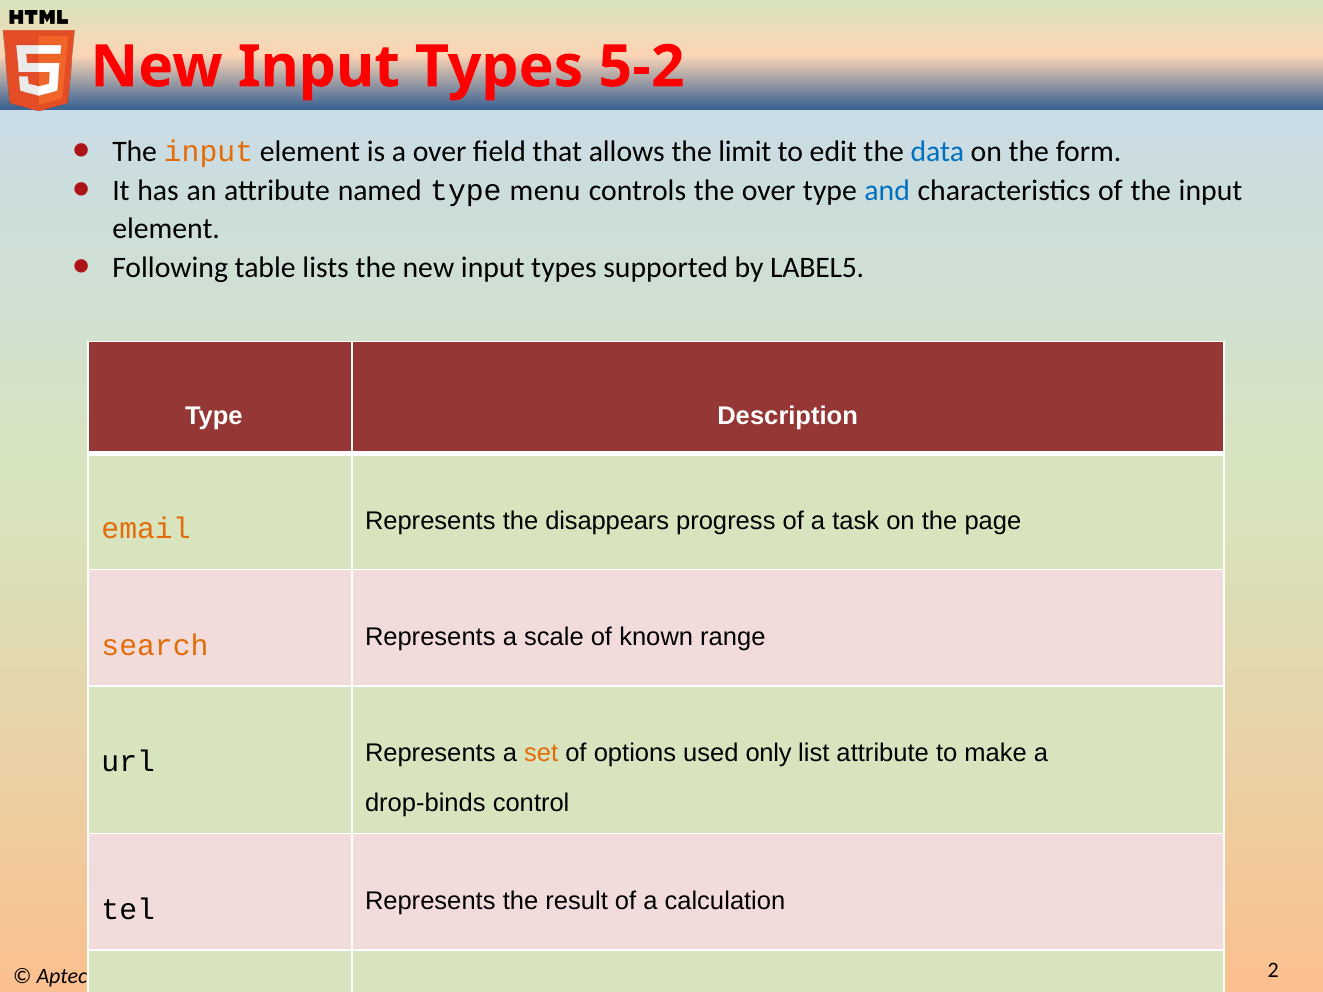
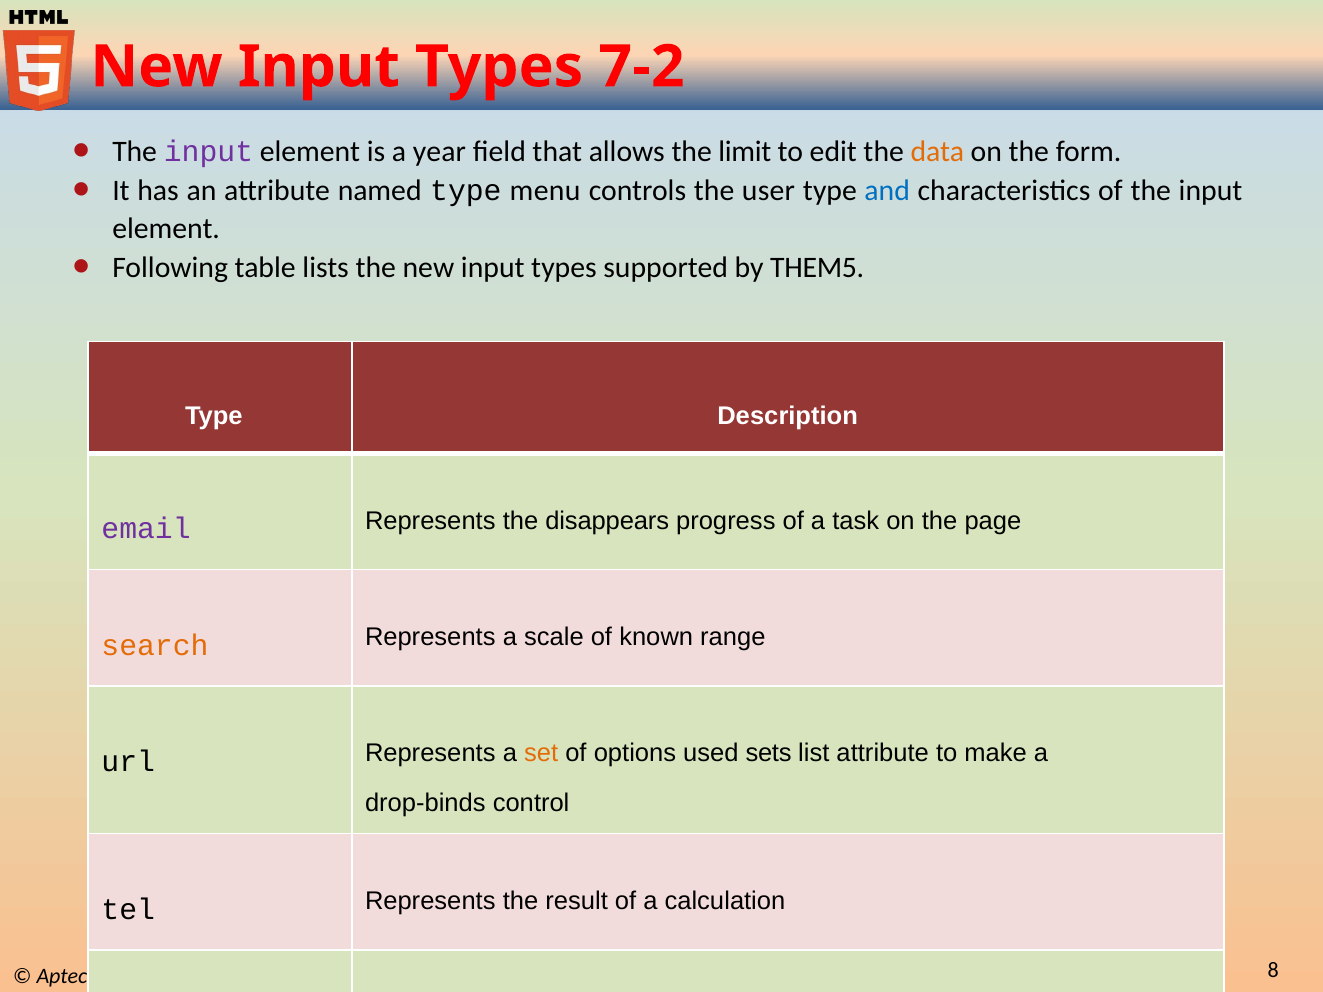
5-2: 5-2 -> 7-2 (642, 67)
input colour: orange -> purple (208, 152)
a over: over -> year (439, 152)
data colour: blue -> orange (937, 152)
the over: over -> user (768, 190)
LABEL5: LABEL5 -> THEM5 (817, 268)
email colour: orange -> purple (146, 529)
only: only -> sets (769, 754)
2: 2 -> 8 (1273, 970)
